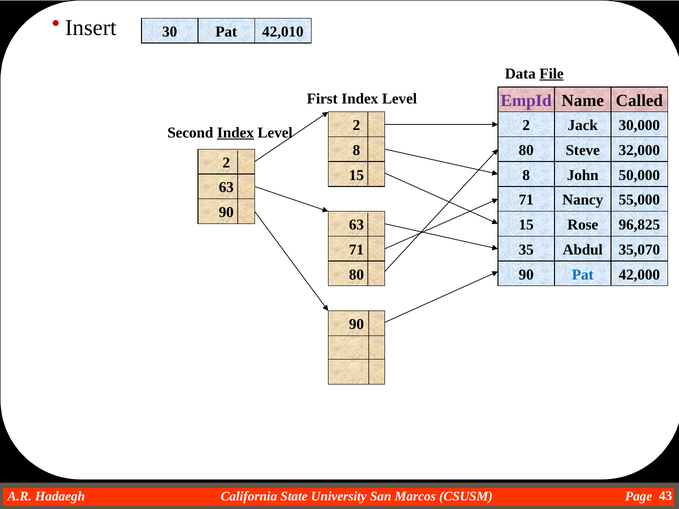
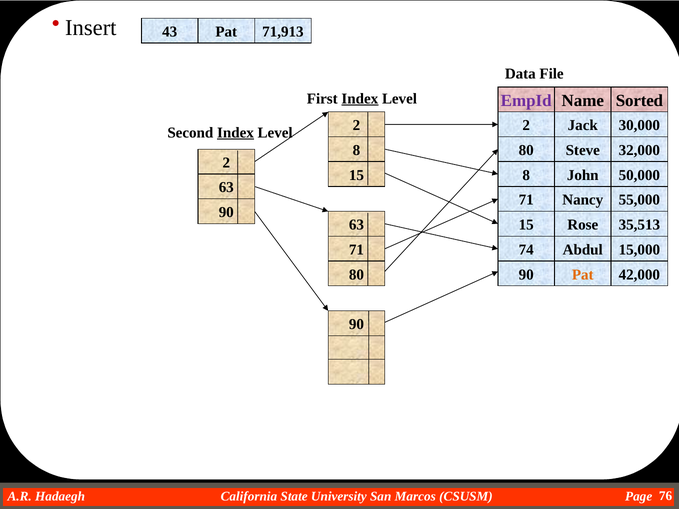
30: 30 -> 43 (170, 32)
42,010: 42,010 -> 71,913 (283, 32)
File underline: present -> none (552, 74)
Index underline: none -> present (360, 99)
Called: Called -> Sorted (639, 101)
96,825: 96,825 -> 35,513 (639, 225)
35: 35 -> 74 (526, 250)
35,070: 35,070 -> 15,000 (639, 250)
Pat colour: blue -> orange (583, 275)
43: 43 -> 76 (666, 496)
